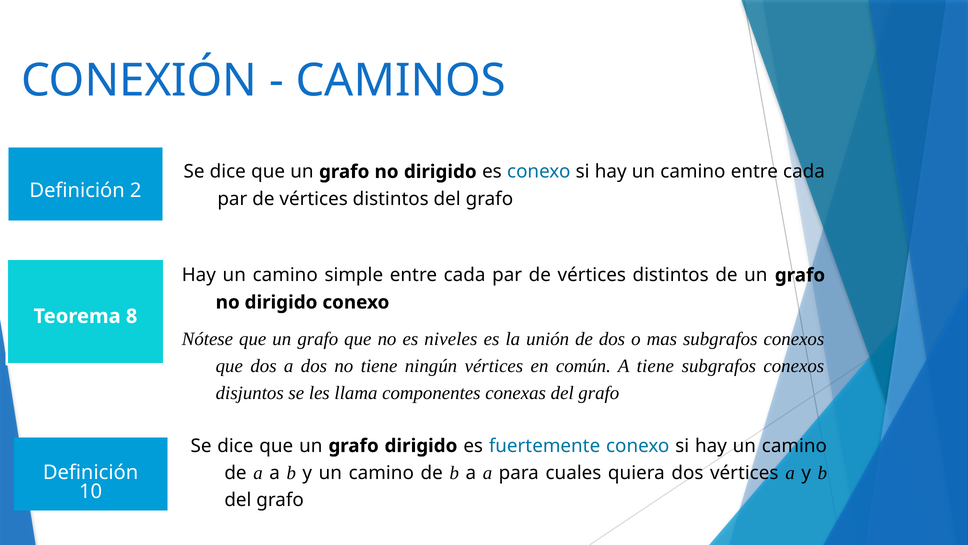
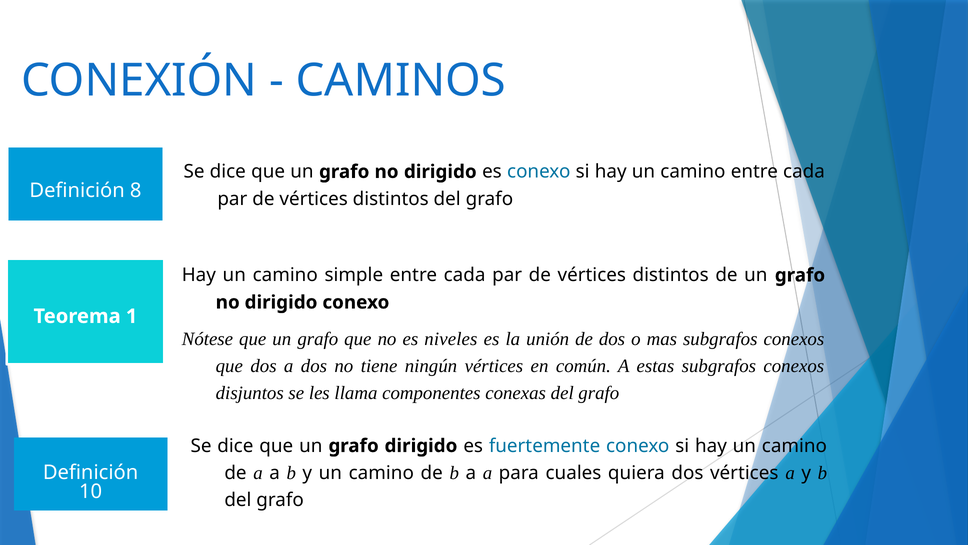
2: 2 -> 8 (136, 190)
8: 8 -> 1 (132, 316)
A tiene: tiene -> estas (655, 366)
